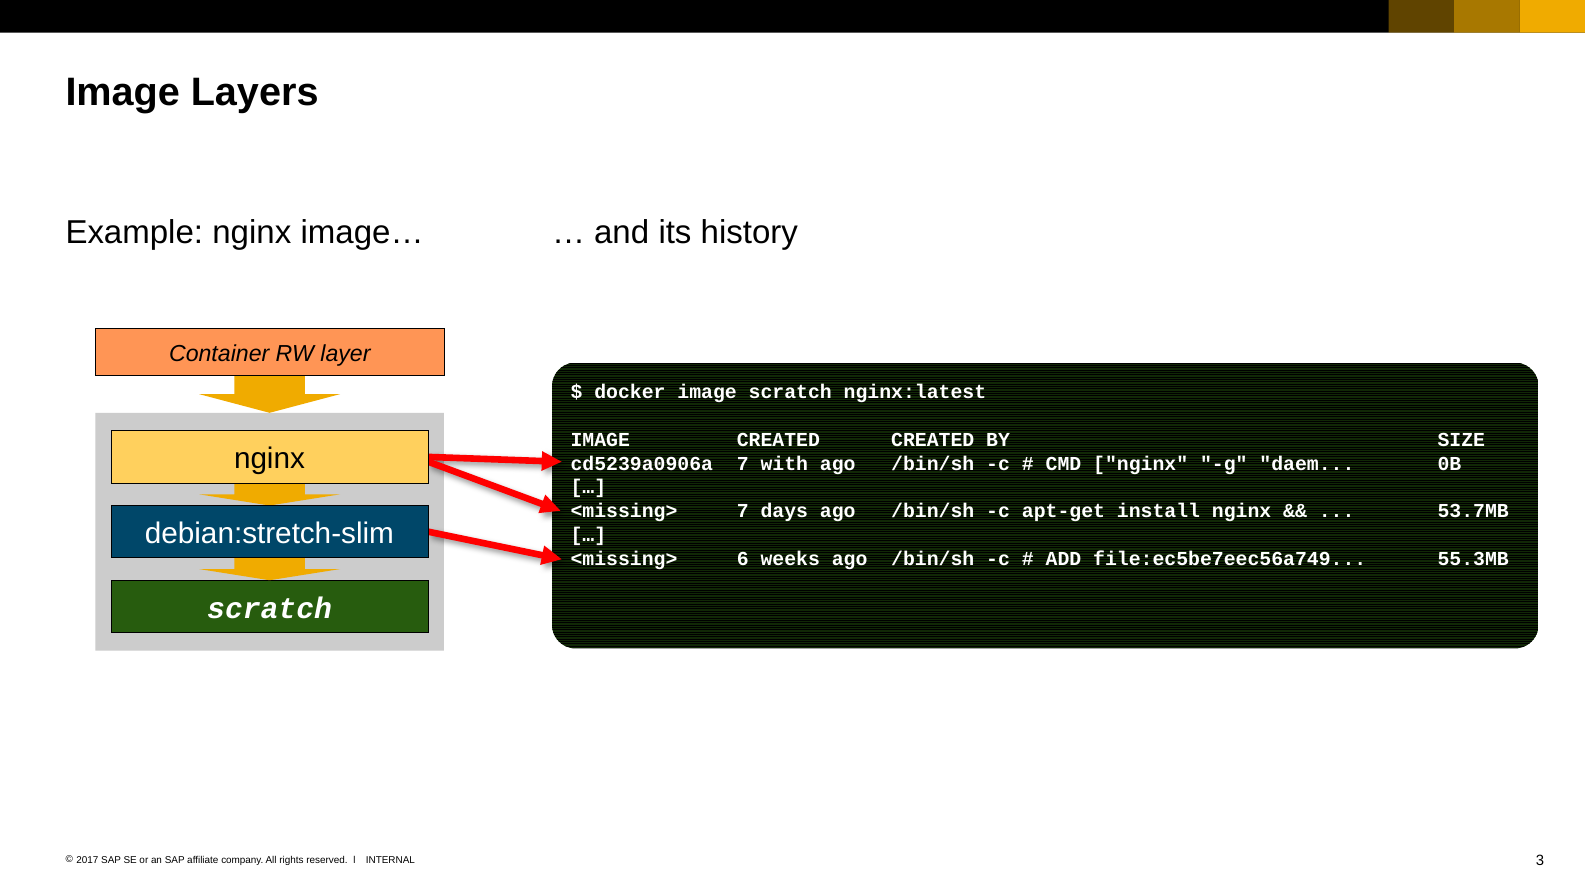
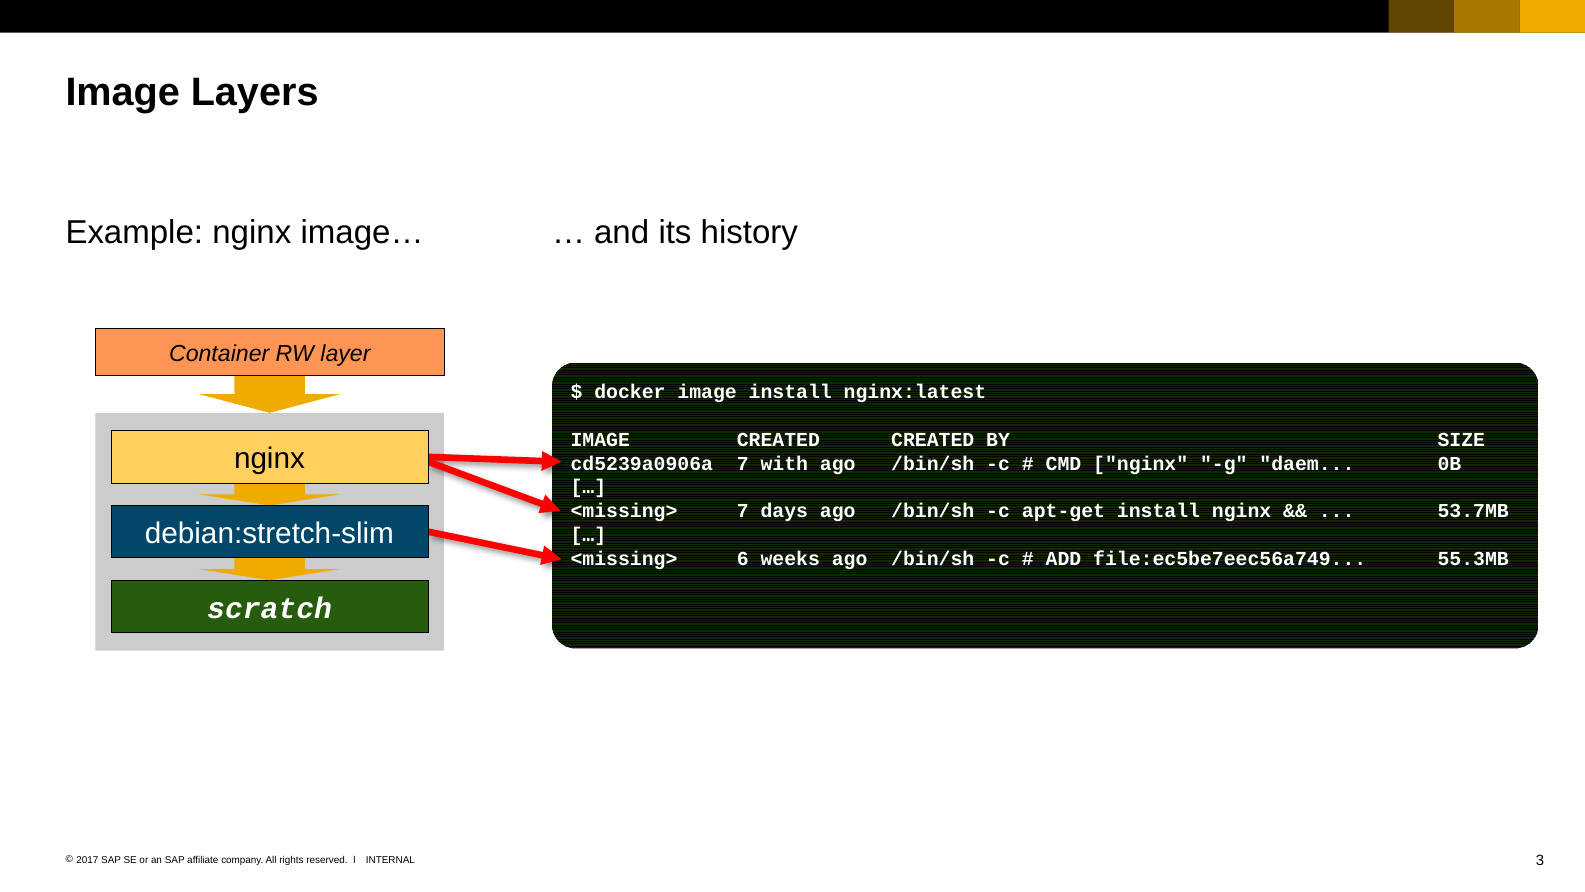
image scratch: scratch -> install (790, 392)
